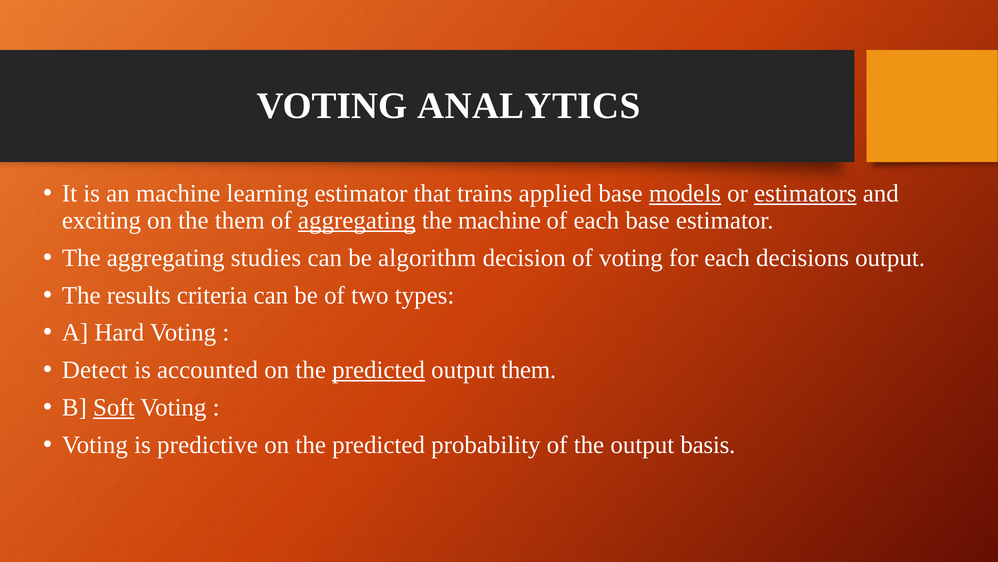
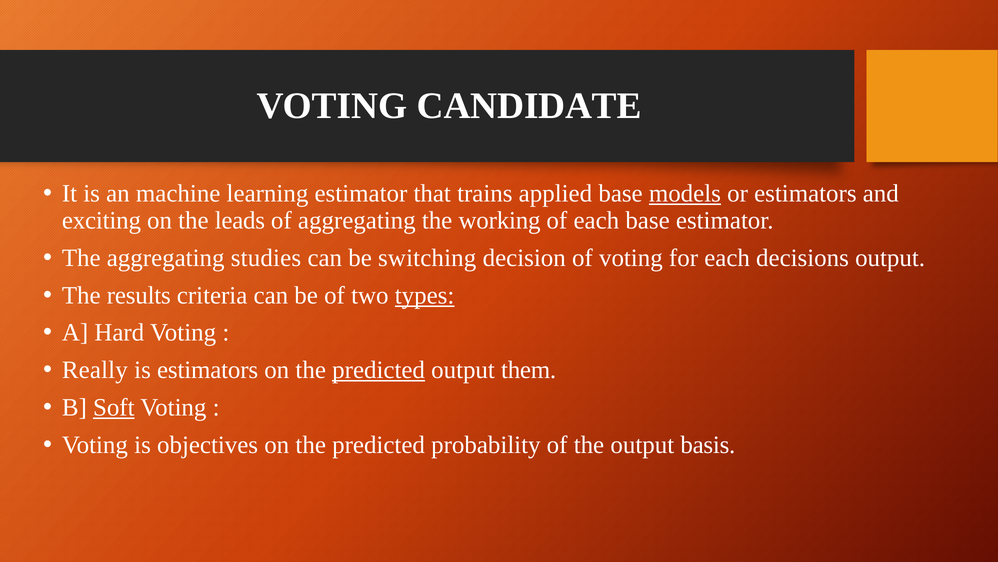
ANALYTICS: ANALYTICS -> CANDIDATE (529, 106)
estimators underline: present -> none (805, 193)
the them: them -> leads (240, 220)
aggregating underline: present -> none (357, 220)
the machine: machine -> working (500, 220)
algorithm: algorithm -> switching (427, 258)
types underline: none -> present (425, 295)
Detect: Detect -> Really (95, 370)
is accounted: accounted -> estimators (208, 370)
predictive: predictive -> objectives (208, 444)
